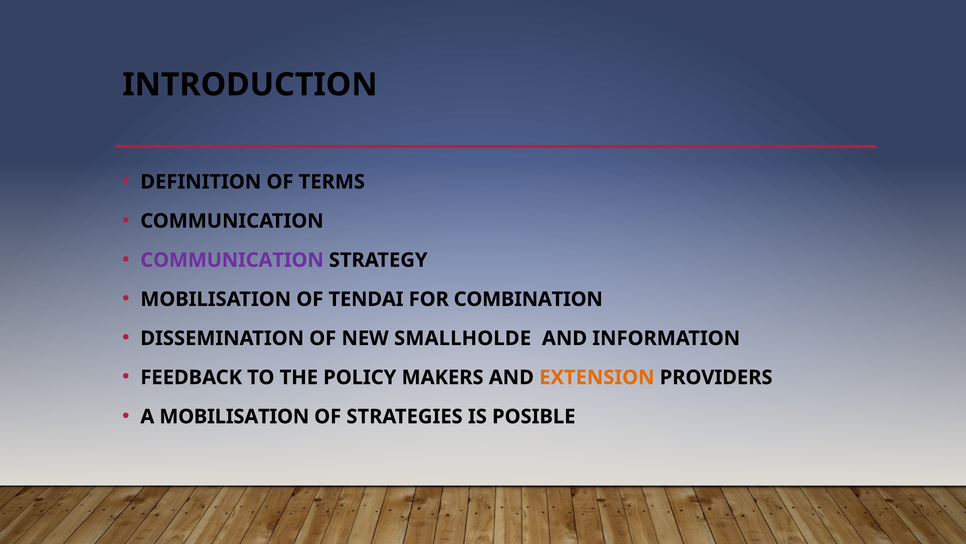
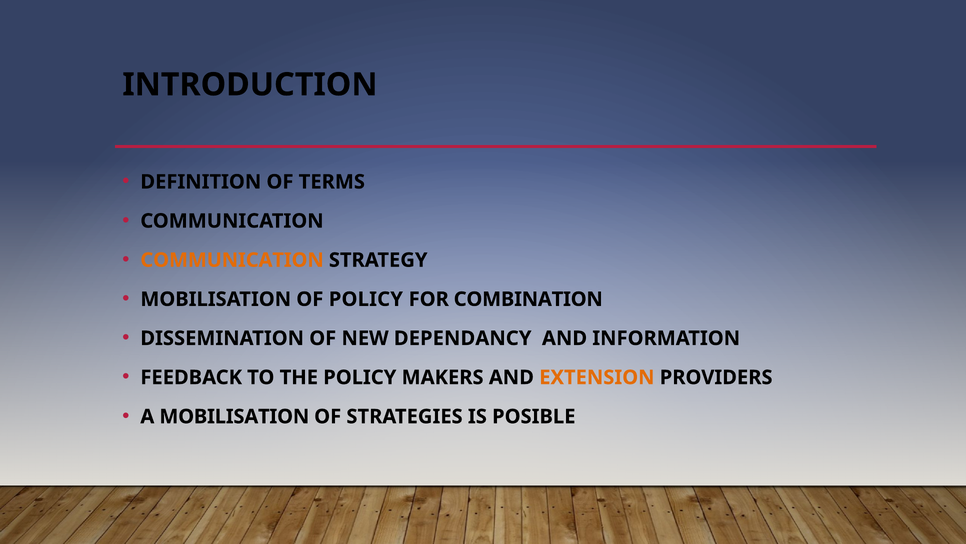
COMMUNICATION colour: purple -> orange (232, 260)
OF TENDAI: TENDAI -> POLICY (366, 299)
SMALLHOLDE: SMALLHOLDE -> DEPENDANCY (463, 338)
